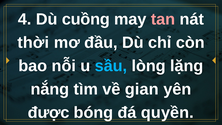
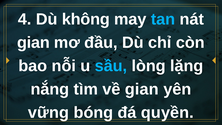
cuồng: cuồng -> không (86, 19)
tan colour: pink -> light blue (163, 19)
thời: thời -> gian (33, 42)
được: được -> vững (48, 112)
